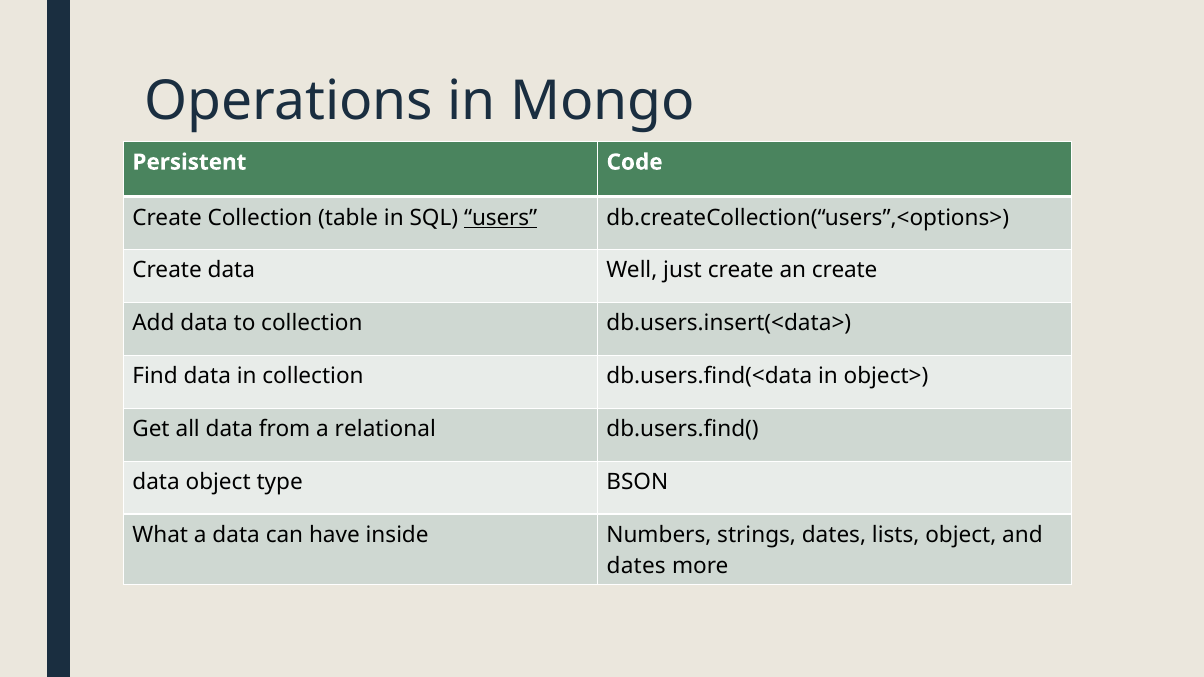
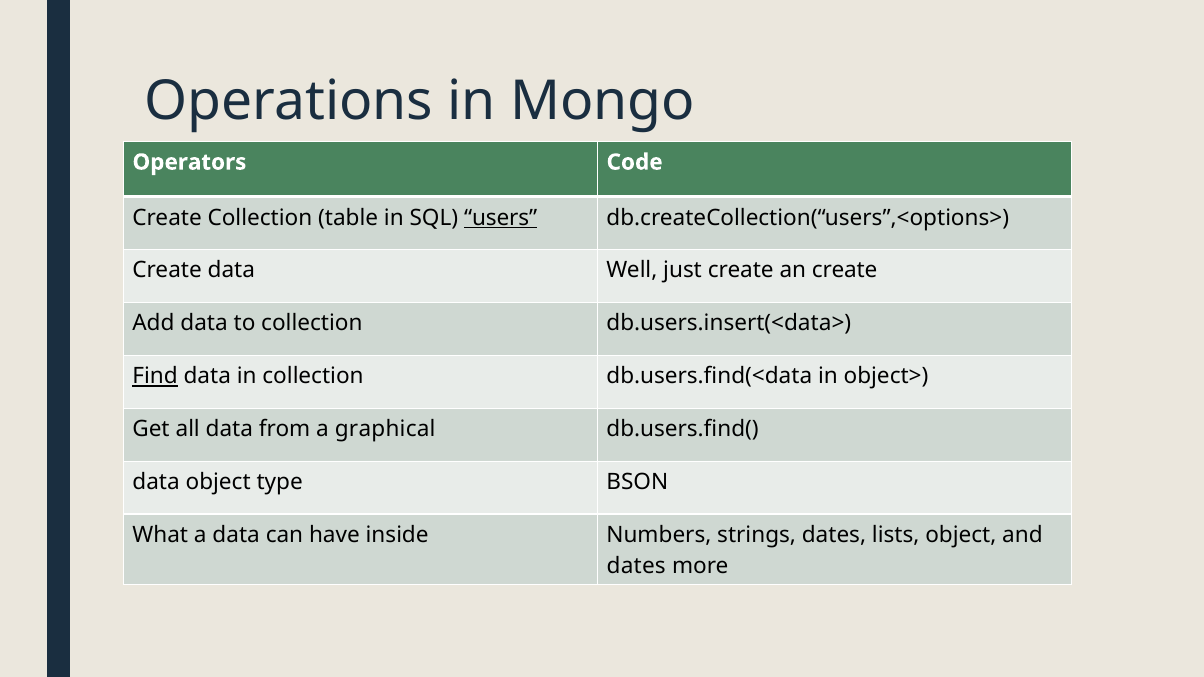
Persistent: Persistent -> Operators (189, 162)
Find underline: none -> present (155, 376)
relational: relational -> graphical (385, 429)
